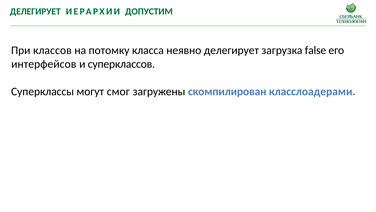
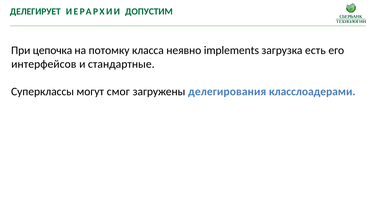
классов: классов -> цепочка (53, 50)
неявно делегирует: делегирует -> implements (231, 50)
false: false -> есть (315, 50)
суперклассов: суперклассов -> стандартные (121, 64)
скомпилирован: скомпилирован -> делегирования (227, 91)
